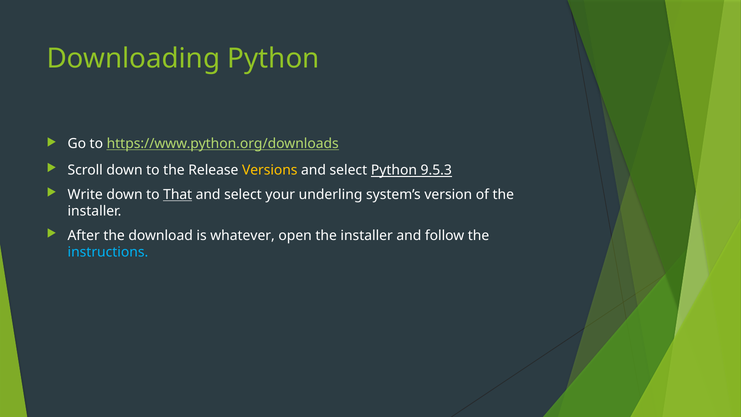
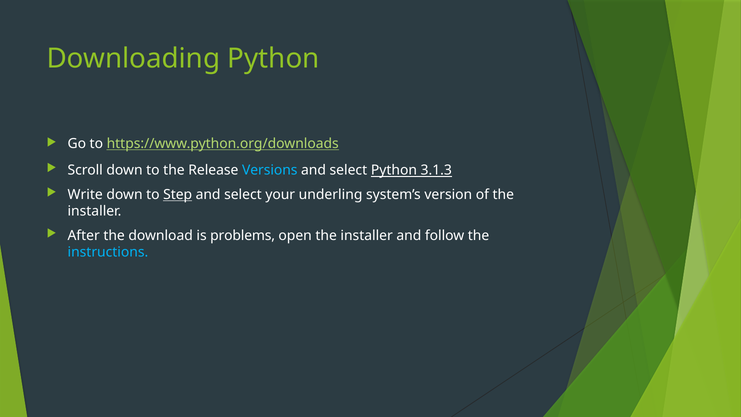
Versions colour: yellow -> light blue (270, 170)
9.5.3: 9.5.3 -> 3.1.3 (436, 170)
That: That -> Step (178, 194)
whatever: whatever -> problems (243, 236)
